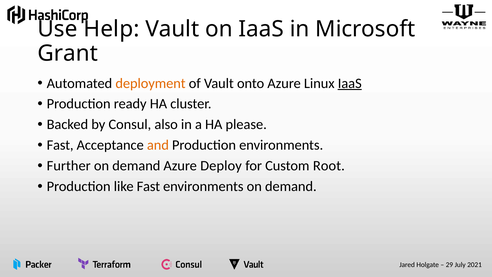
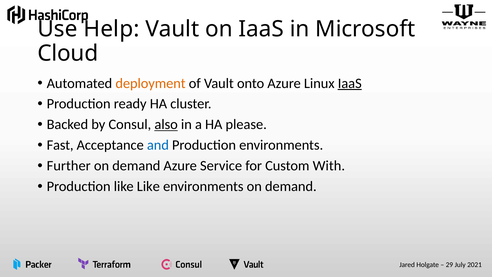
Grant: Grant -> Cloud (68, 54)
also underline: none -> present (166, 124)
and colour: orange -> blue (158, 145)
Deploy: Deploy -> Service (221, 166)
Root: Root -> With (329, 166)
like Fast: Fast -> Like (148, 186)
